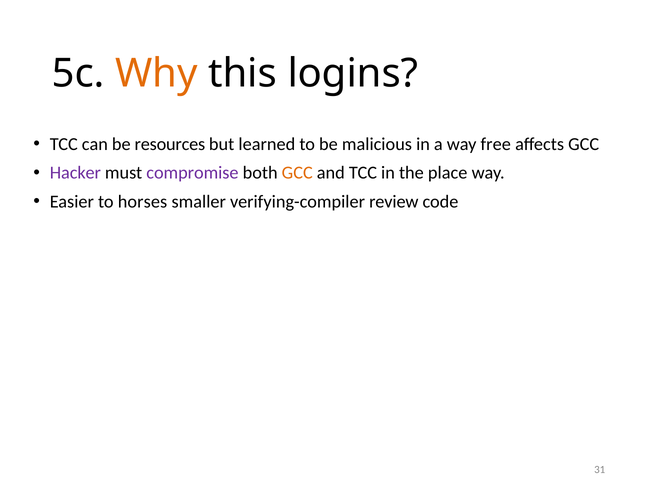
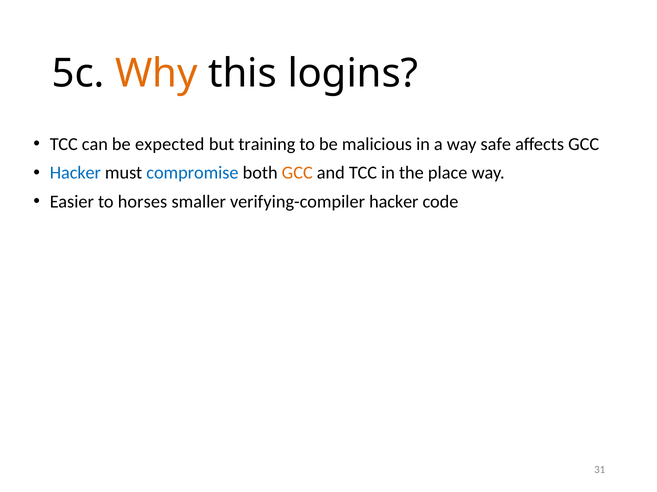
resources: resources -> expected (170, 144)
learned: learned -> training (267, 144)
free: free -> safe (496, 144)
Hacker colour: purple -> blue (75, 173)
compromise colour: purple -> blue (192, 173)
verifying-compiler review: review -> hacker (394, 202)
